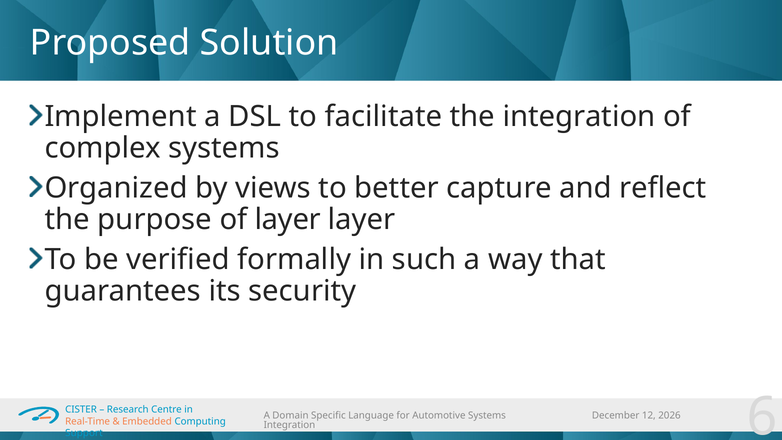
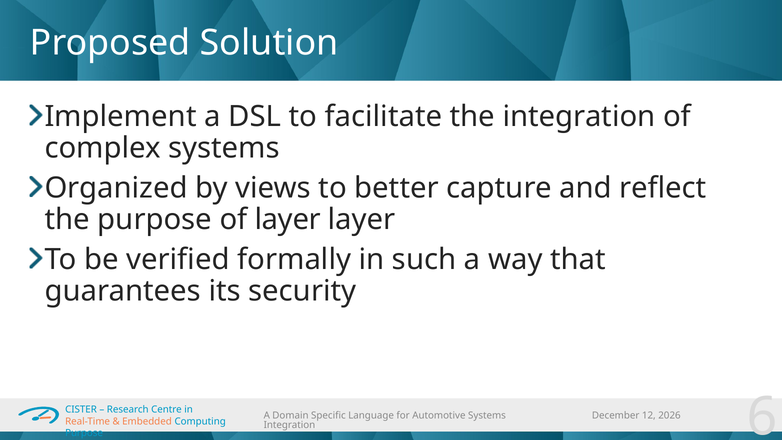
Support: Support -> Purpose (84, 433)
